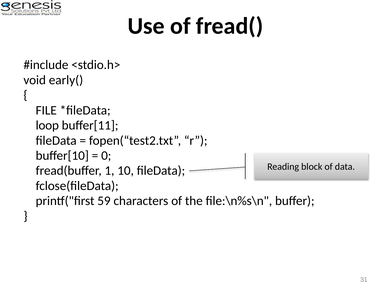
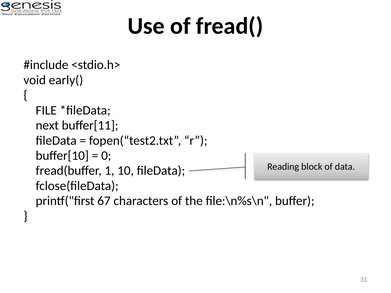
loop: loop -> next (47, 125)
59: 59 -> 67 (104, 201)
